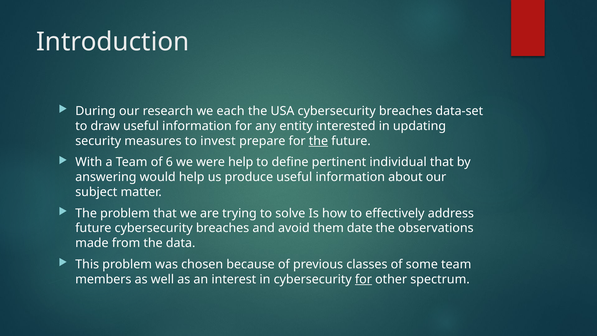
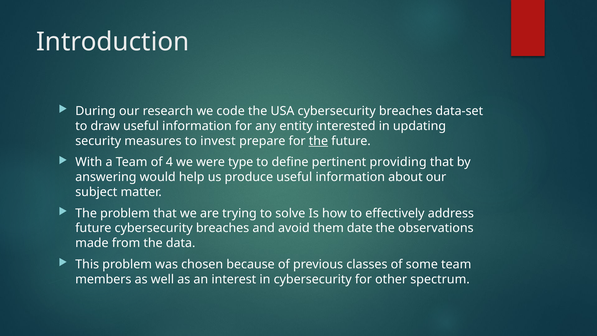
each: each -> code (231, 111)
6: 6 -> 4 (169, 162)
were help: help -> type (241, 162)
individual: individual -> providing (398, 162)
for underline: present -> none (363, 279)
